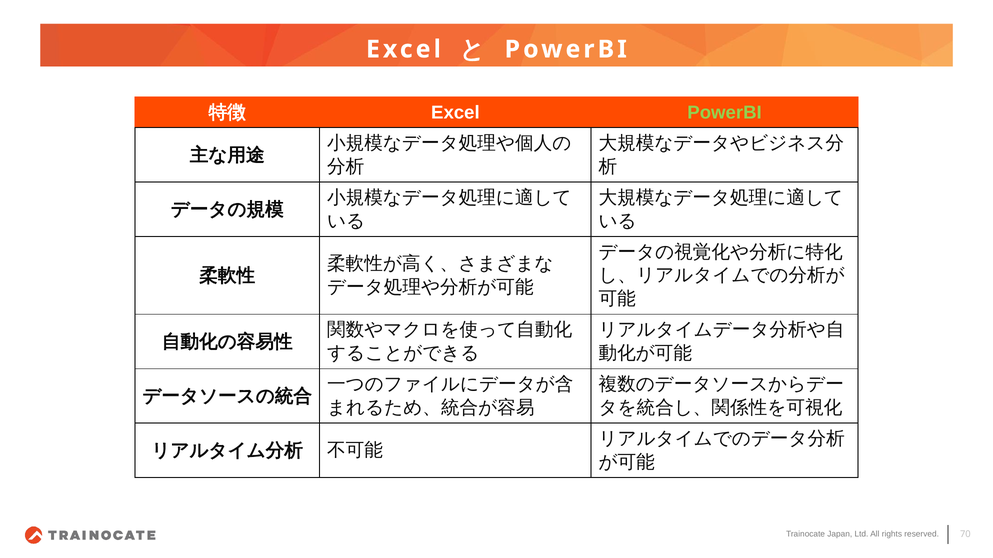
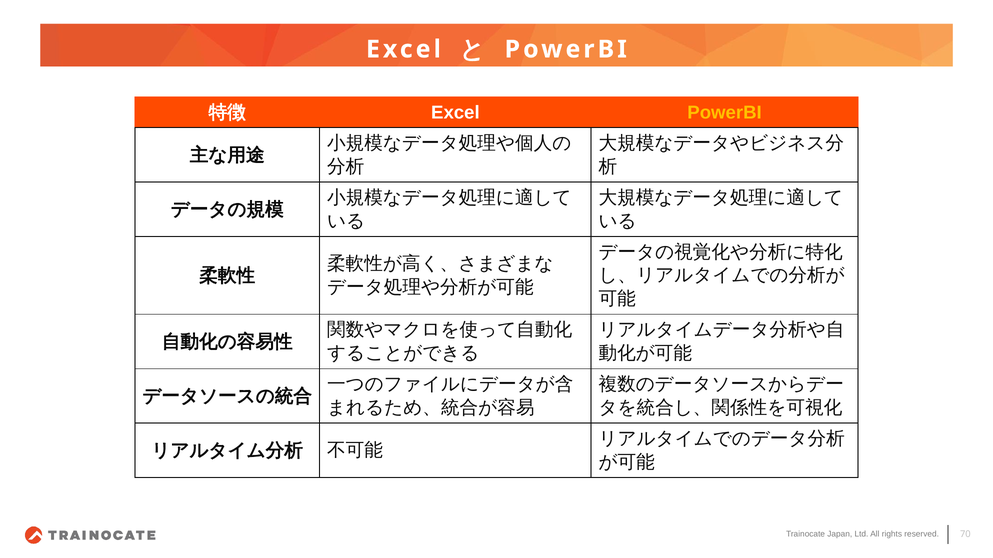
PowerBI colour: light green -> yellow (725, 113)
